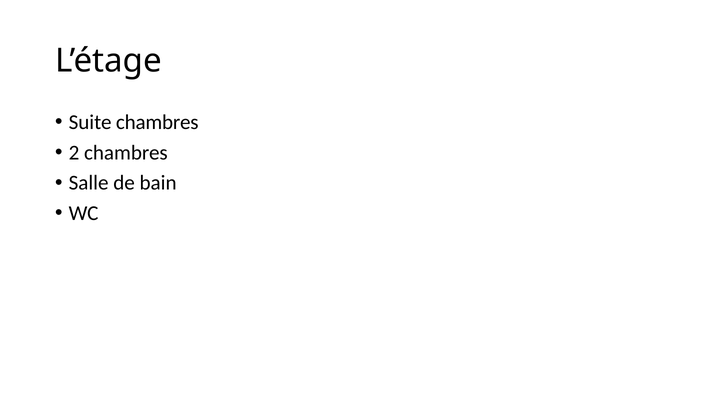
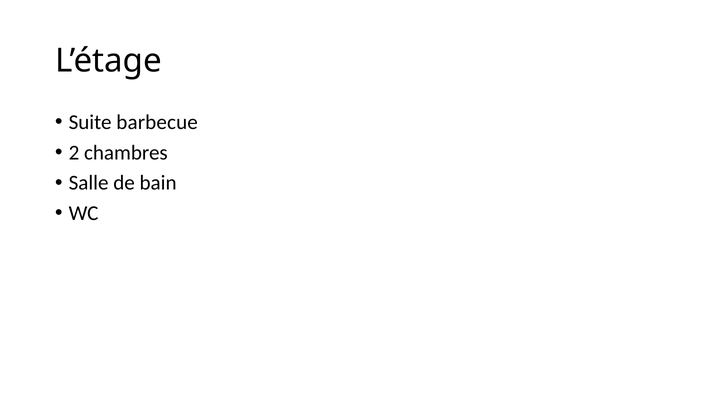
Suite chambres: chambres -> barbecue (157, 122)
